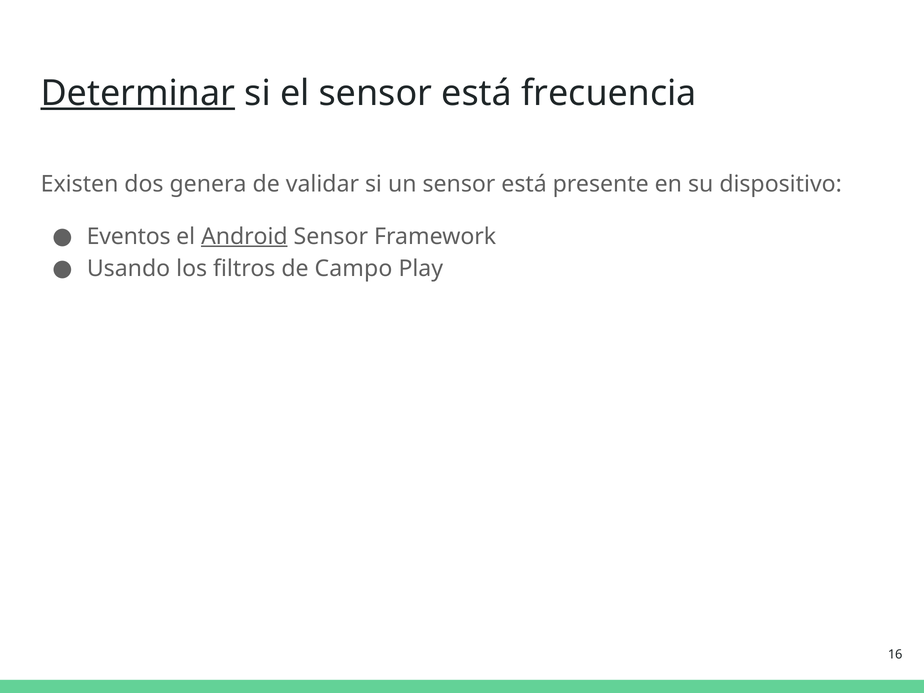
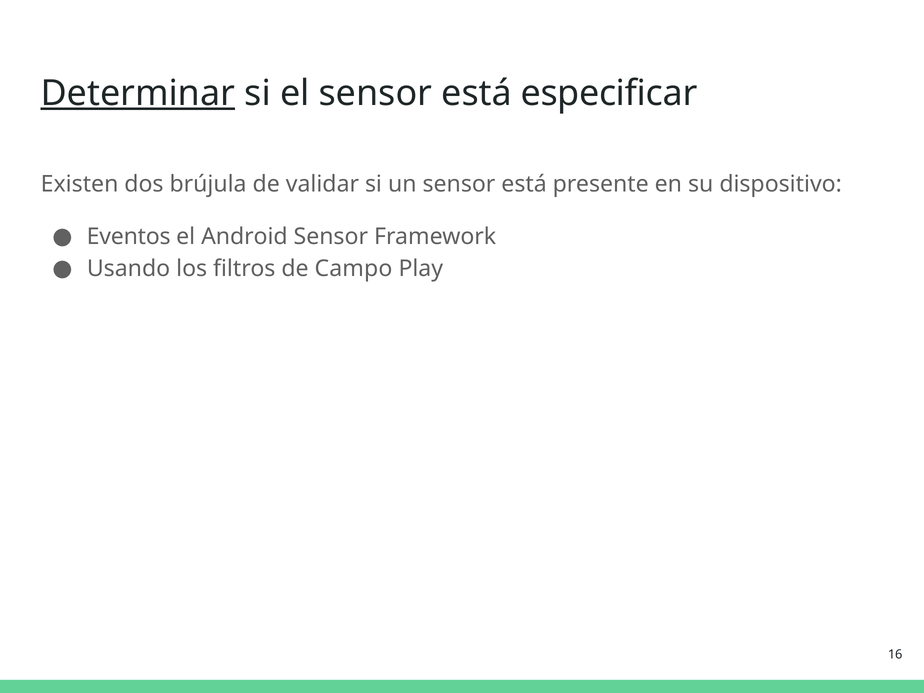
frecuencia: frecuencia -> especificar (609, 93)
genera: genera -> brújula (208, 184)
Android underline: present -> none (244, 237)
